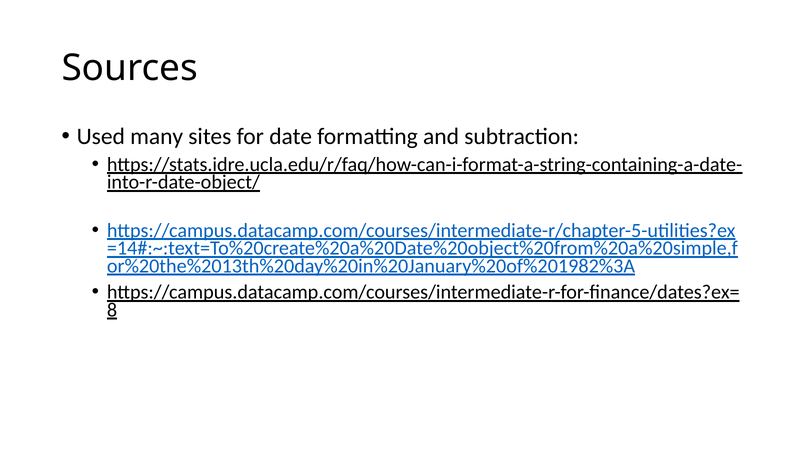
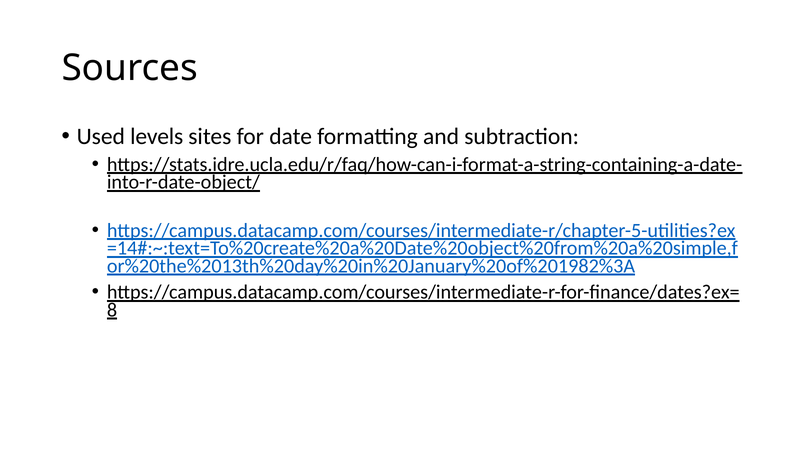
many: many -> levels (157, 136)
